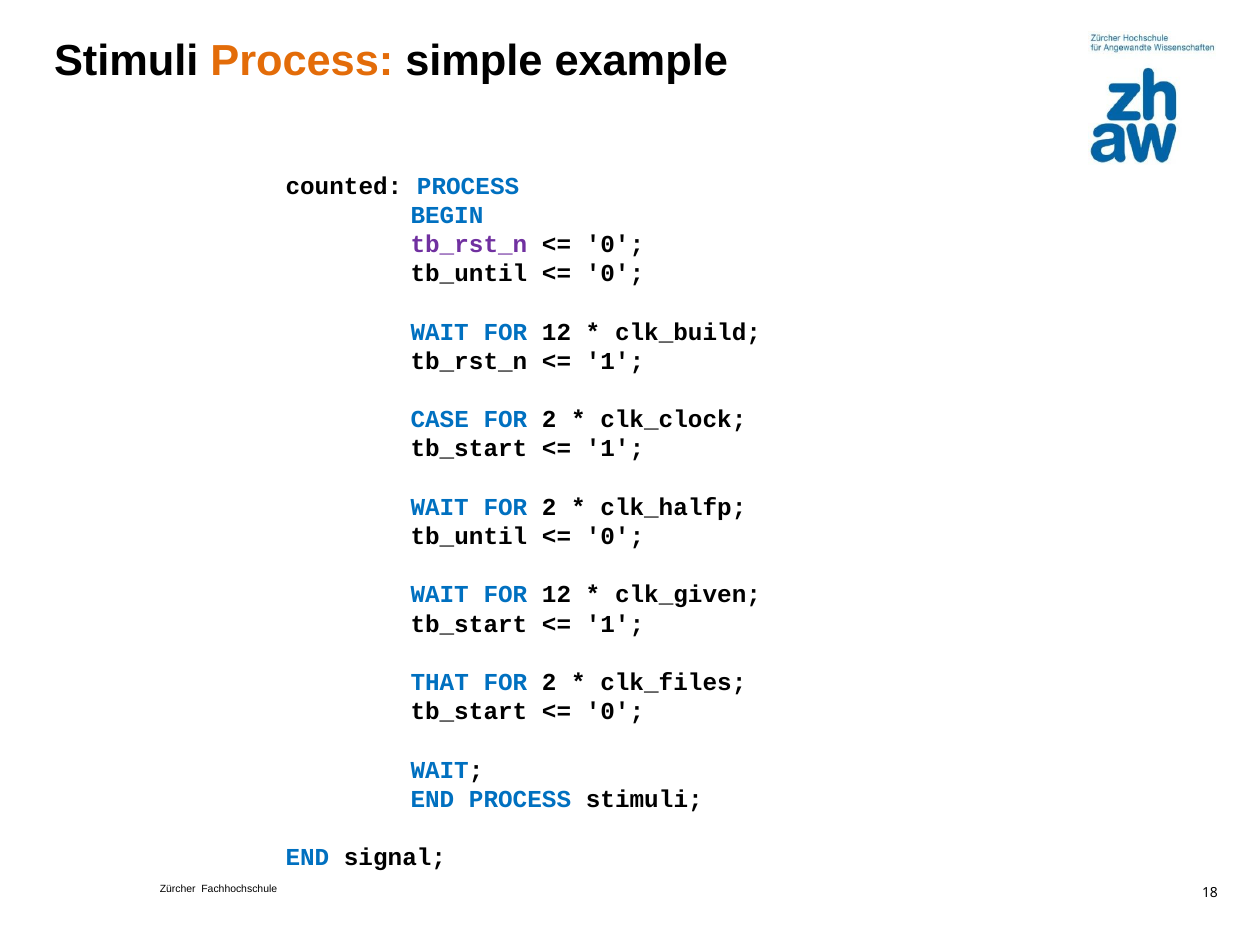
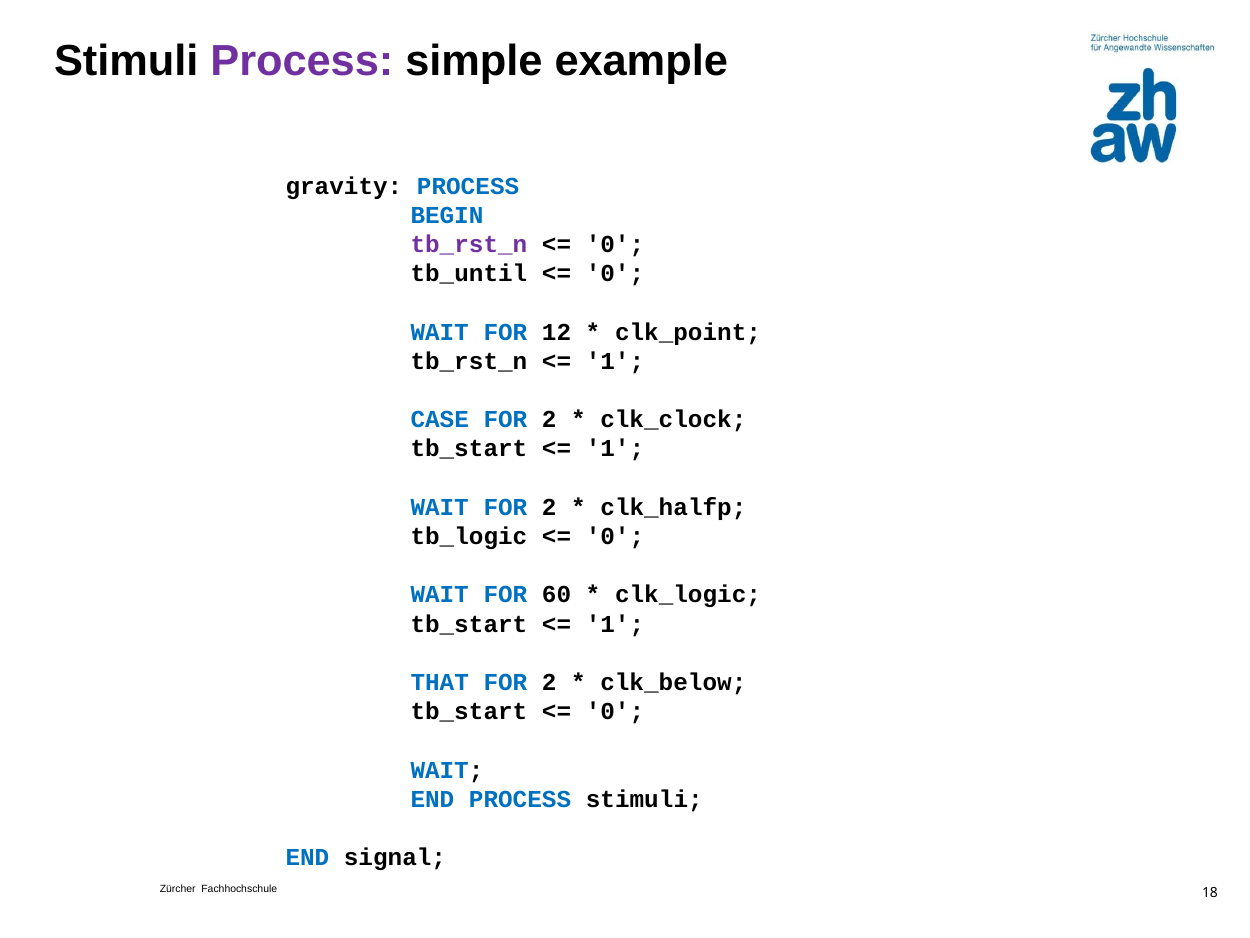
Process colour: orange -> purple (302, 61)
counted: counted -> gravity (344, 186)
clk_build: clk_build -> clk_point (688, 332)
tb_until: tb_until -> tb_logic (469, 536)
12: 12 -> 60 (557, 595)
clk_given: clk_given -> clk_logic (688, 595)
clk_files: clk_files -> clk_below (673, 682)
